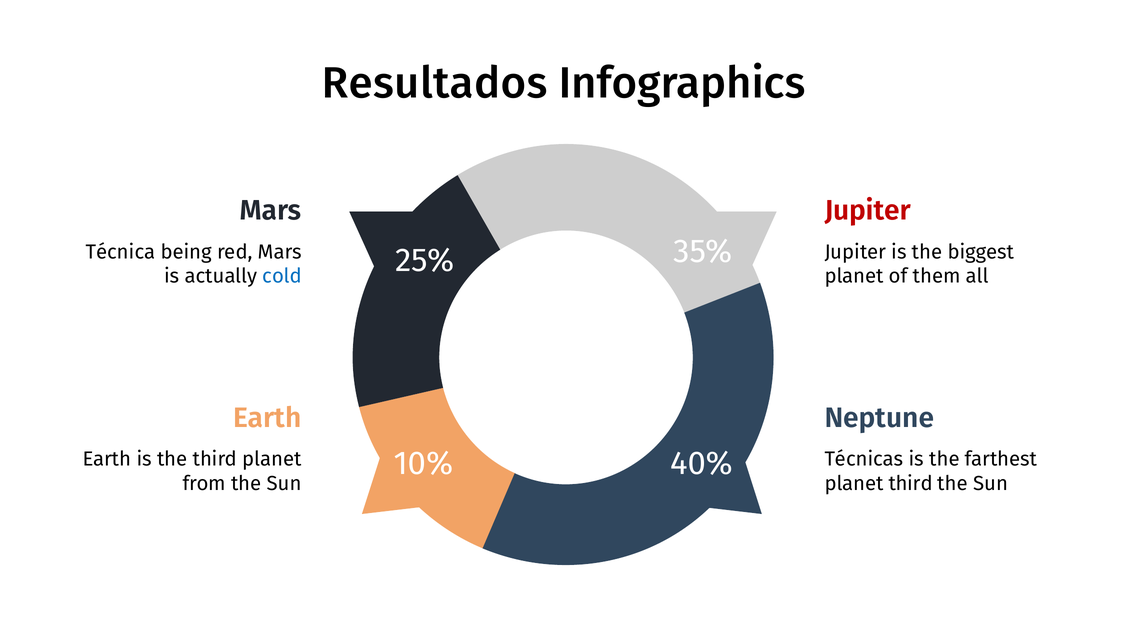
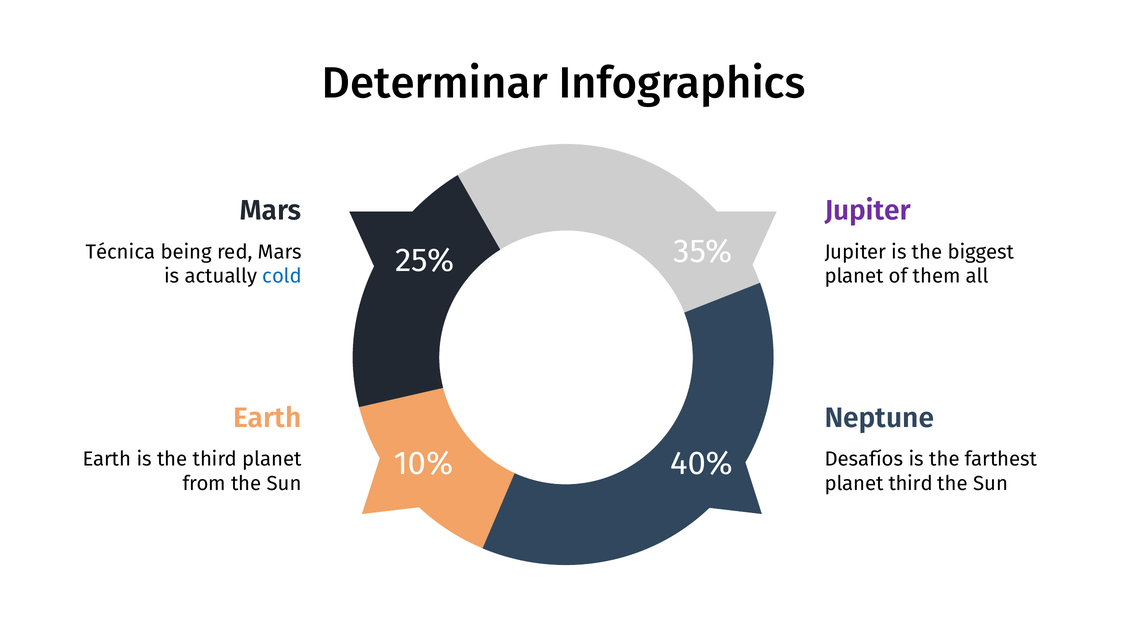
Resultados: Resultados -> Determinar (435, 83)
Jupiter colour: red -> purple (868, 211)
Técnicas: Técnicas -> Desafíos (864, 460)
